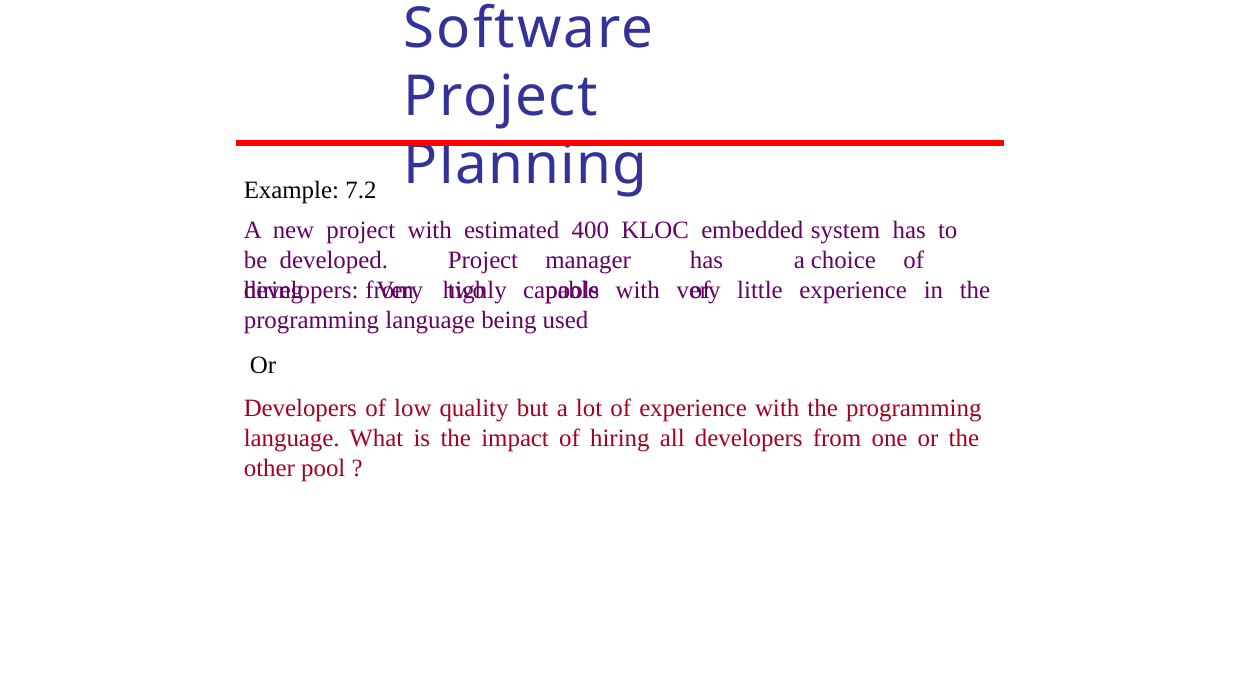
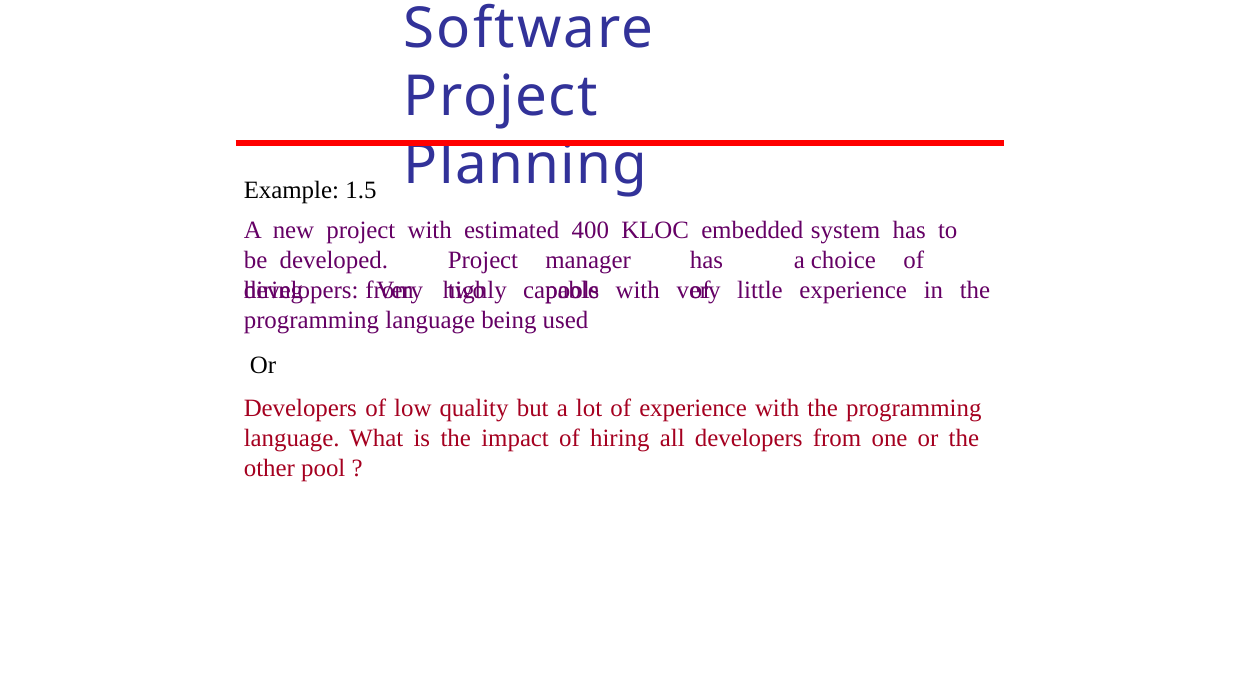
7.2: 7.2 -> 1.5 (361, 190)
